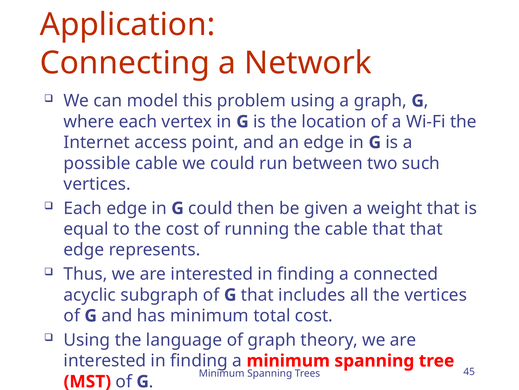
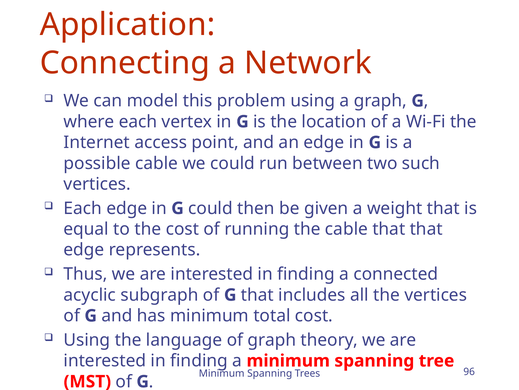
45: 45 -> 96 (469, 371)
